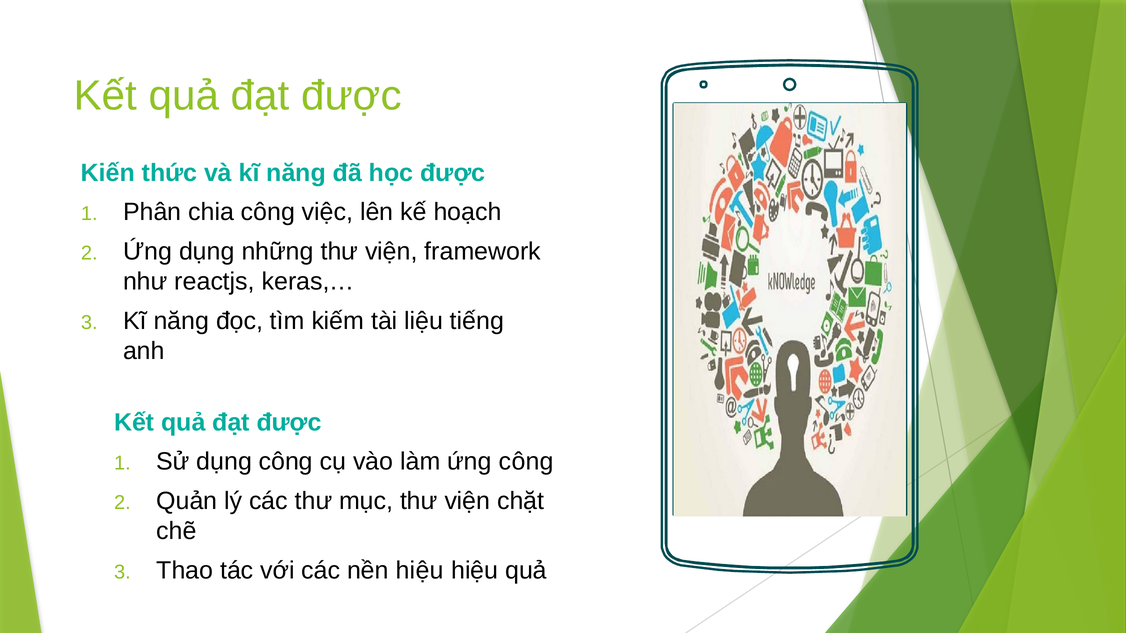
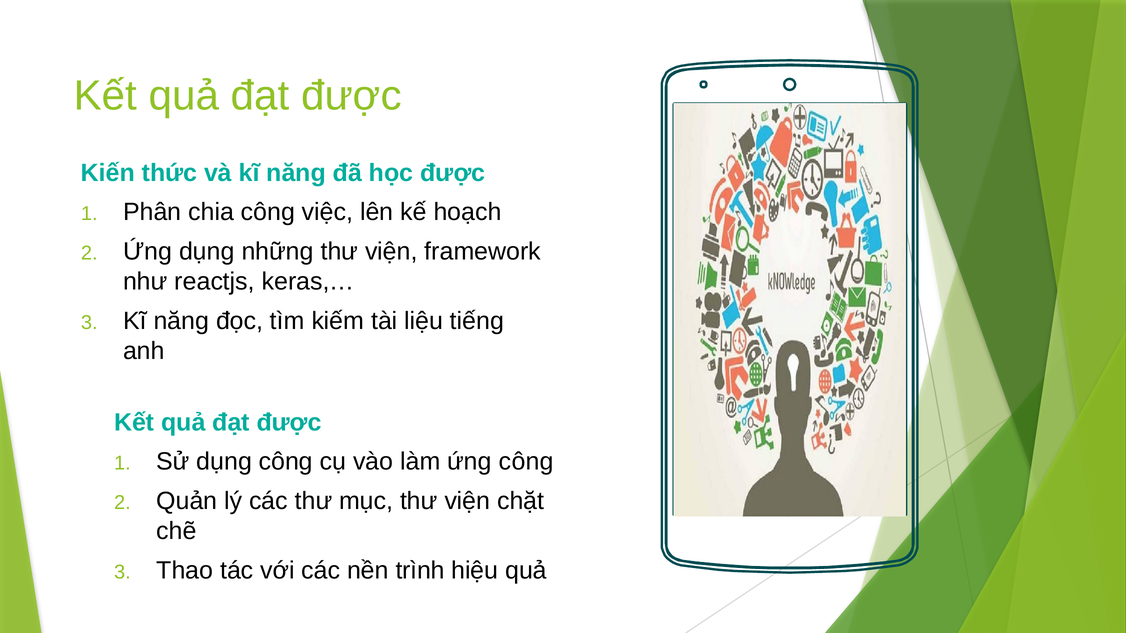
nền hiệu: hiệu -> trình (420, 571)
